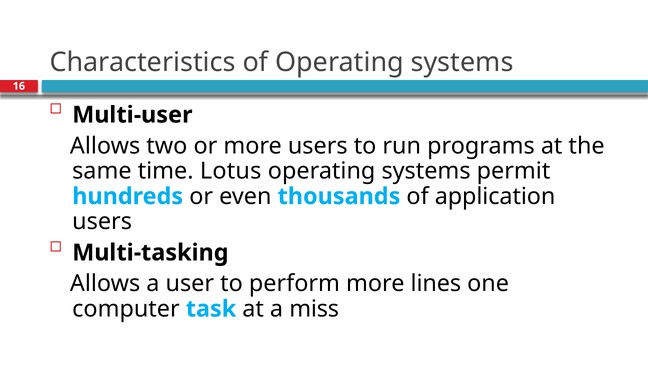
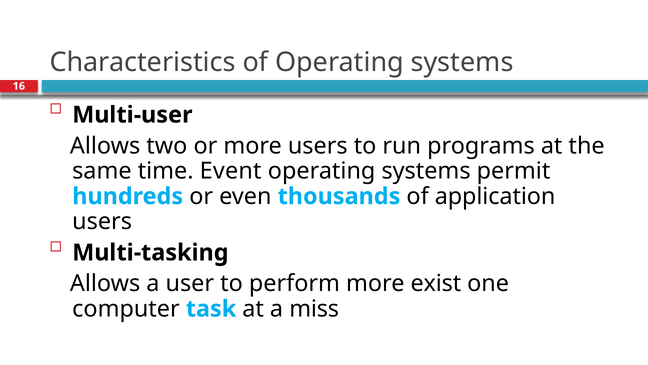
Lotus: Lotus -> Event (231, 171)
lines: lines -> exist (436, 283)
